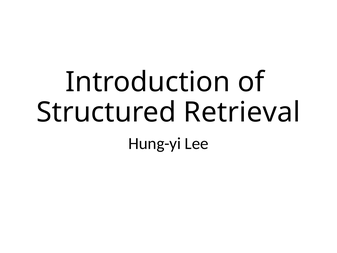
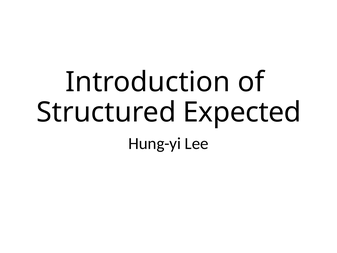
Retrieval: Retrieval -> Expected (242, 112)
